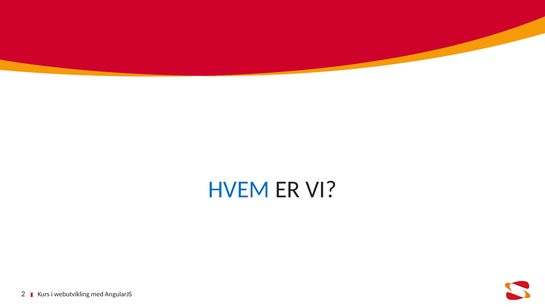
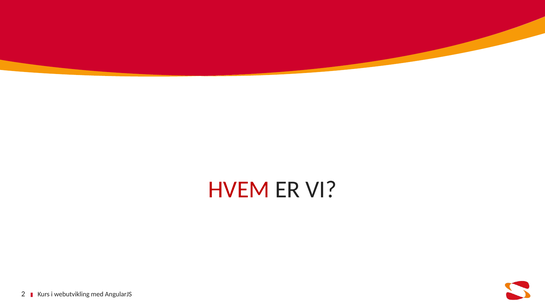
HVEM colour: blue -> red (239, 189)
